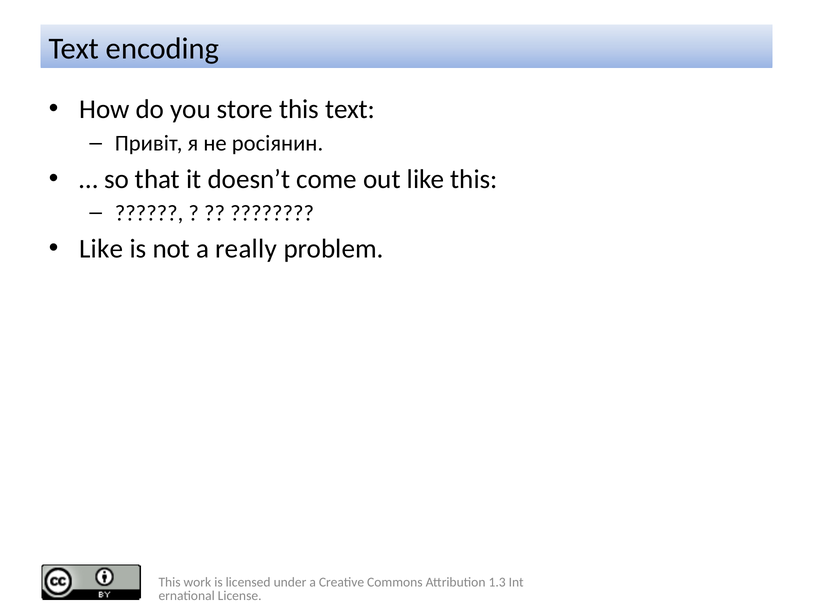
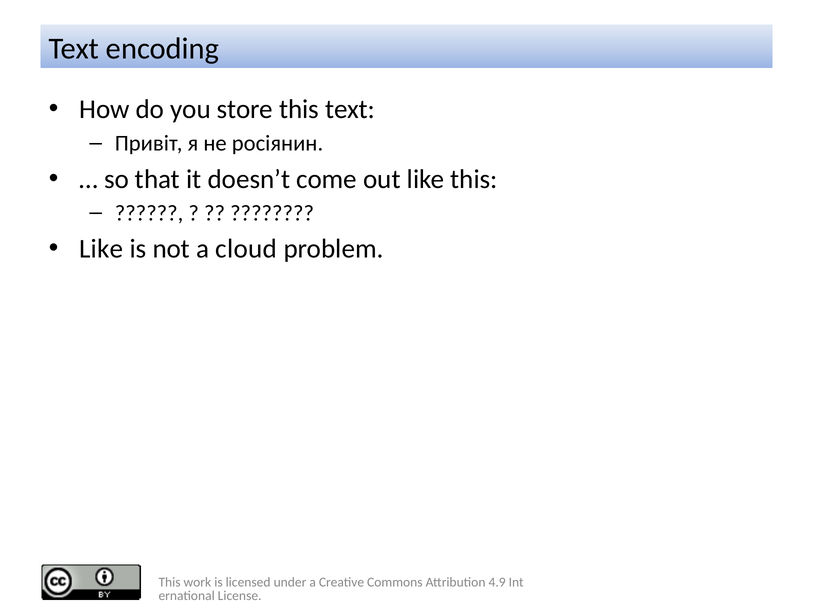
really: really -> cloud (246, 249)
1.3: 1.3 -> 4.9 (497, 582)
